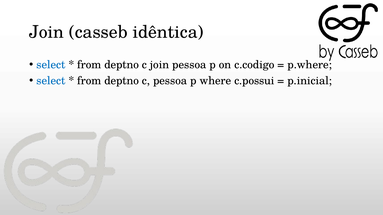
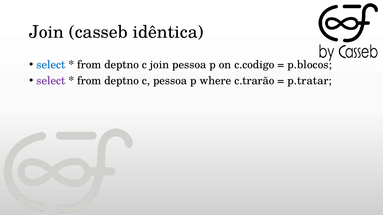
p.where: p.where -> p.blocos (310, 65)
select colour: blue -> purple (51, 81)
c.possui: c.possui -> c.trarão (254, 81)
p.inicial: p.inicial -> p.tratar (310, 81)
